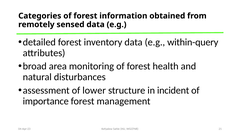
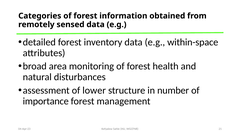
within-query: within-query -> within-space (193, 42)
incident: incident -> number (173, 90)
